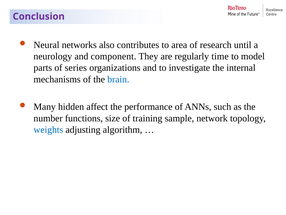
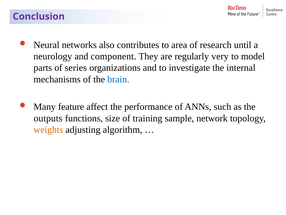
time: time -> very (220, 56)
hidden: hidden -> feature (71, 107)
number: number -> outputs (48, 118)
weights colour: blue -> orange (48, 129)
